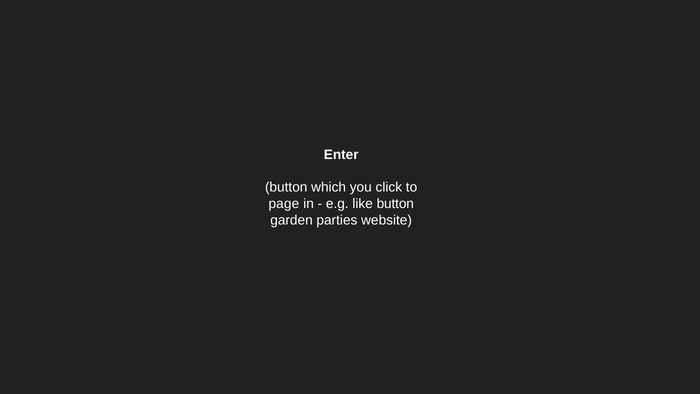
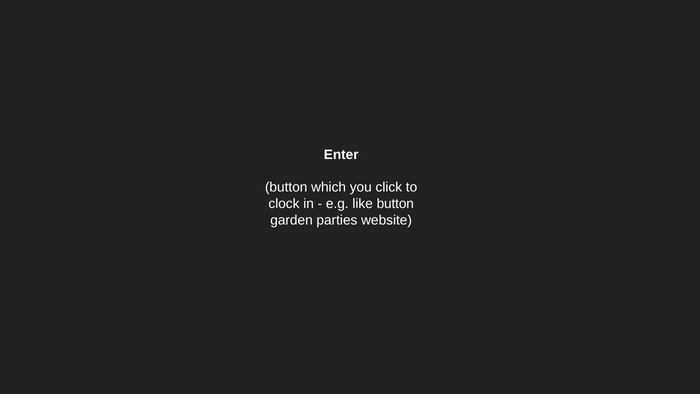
page: page -> clock (284, 204)
